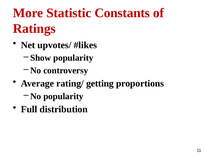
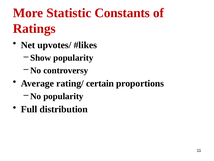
getting: getting -> certain (100, 83)
